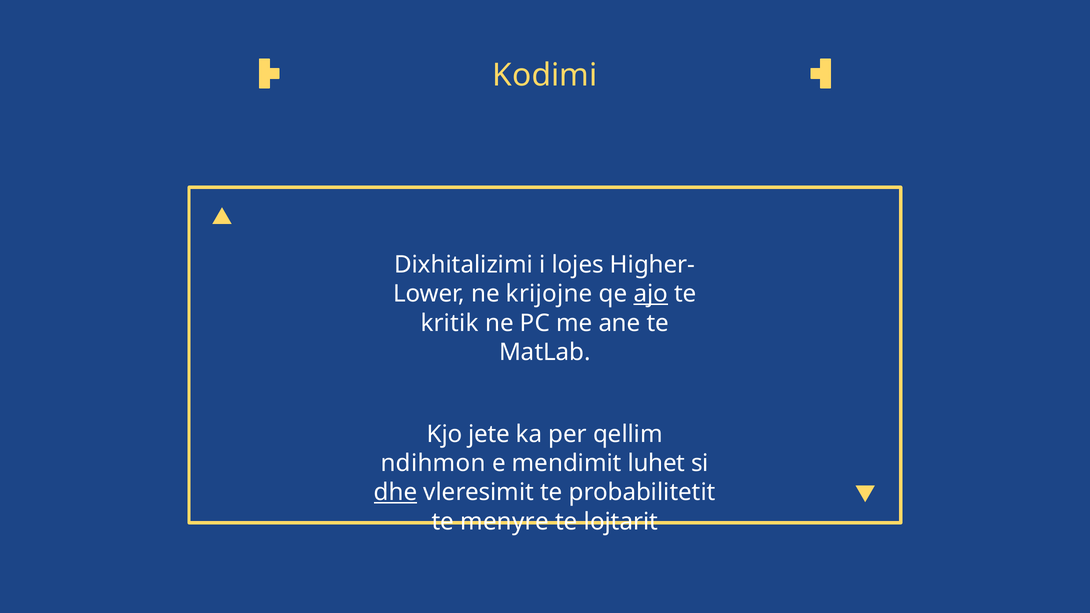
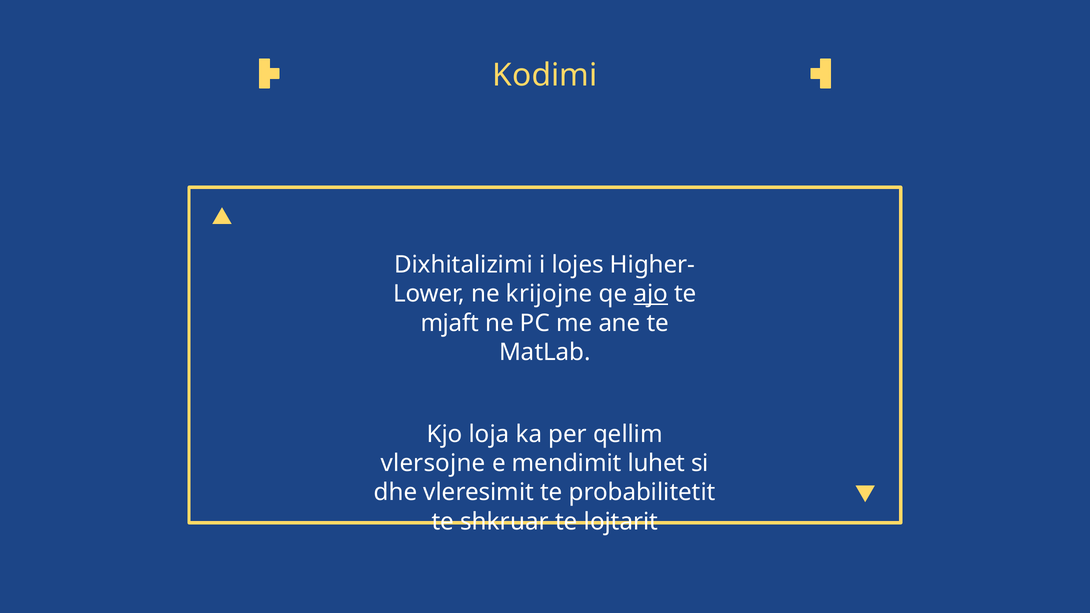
kritik: kritik -> mjaft (450, 323)
jete: jete -> loja (489, 434)
ndihmon: ndihmon -> vlersojne (433, 464)
dhe underline: present -> none (396, 493)
menyre: menyre -> shkruar (505, 522)
